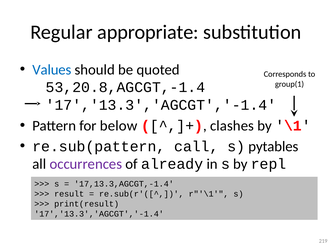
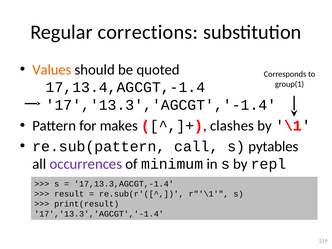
appropriate: appropriate -> corrections (148, 32)
Values colour: blue -> orange (52, 70)
53,20.8,AGCGT,-1.4: 53,20.8,AGCGT,-1.4 -> 17,13.4,AGCGT,-1.4 (125, 87)
below: below -> makes (119, 126)
already: already -> minimum (172, 164)
